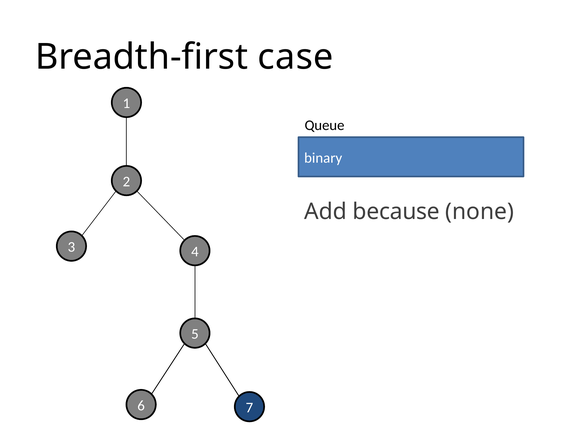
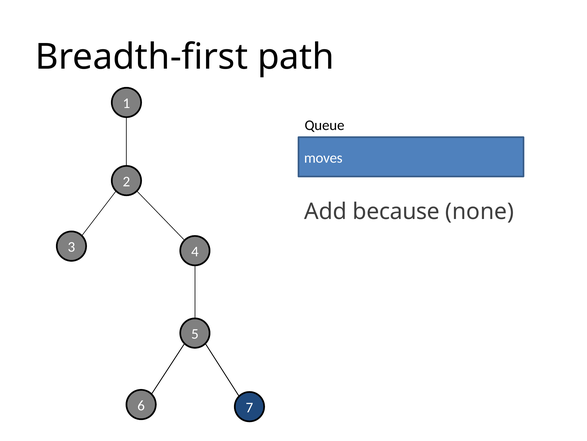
case: case -> path (296, 57)
binary: binary -> moves (323, 158)
